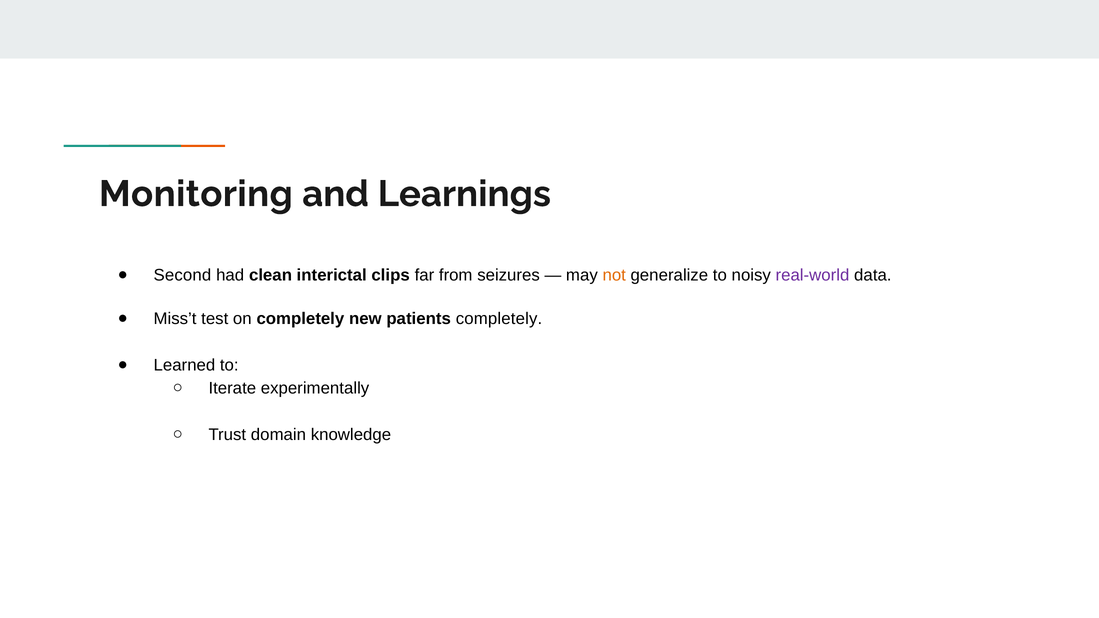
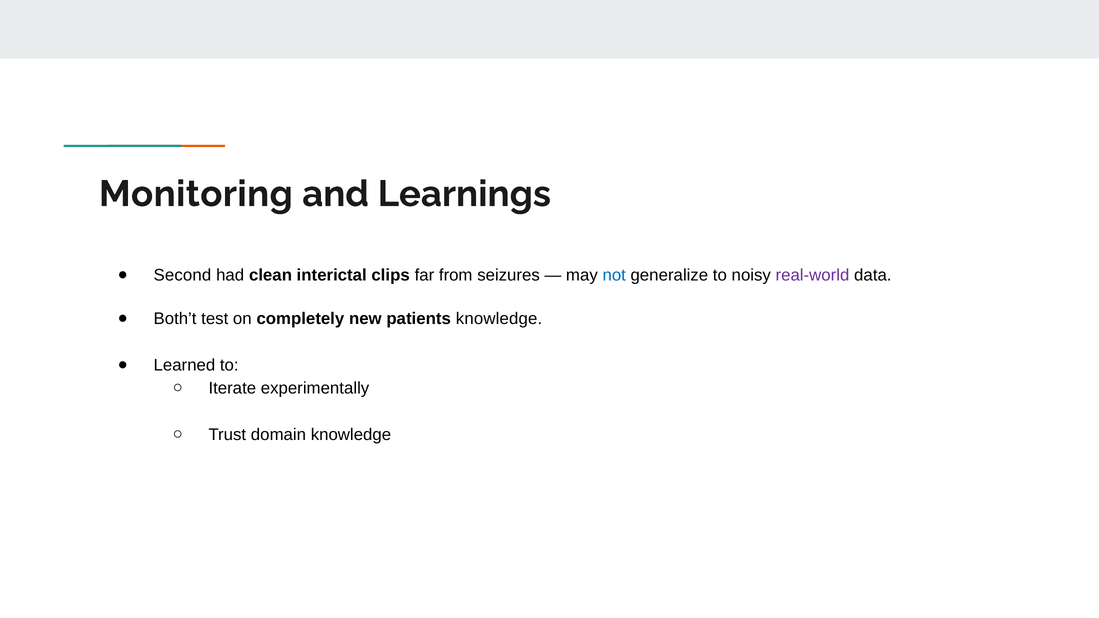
not colour: orange -> blue (614, 275)
Miss’t: Miss’t -> Both’t (175, 319)
patients completely: completely -> knowledge (499, 319)
